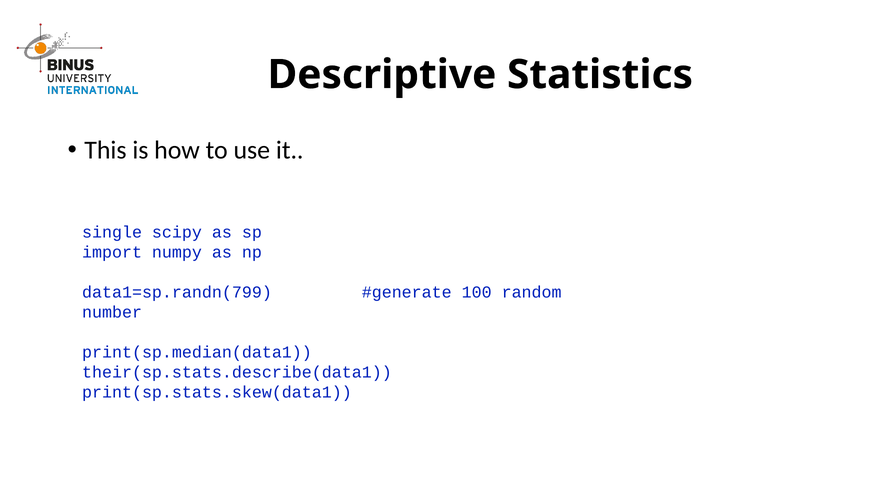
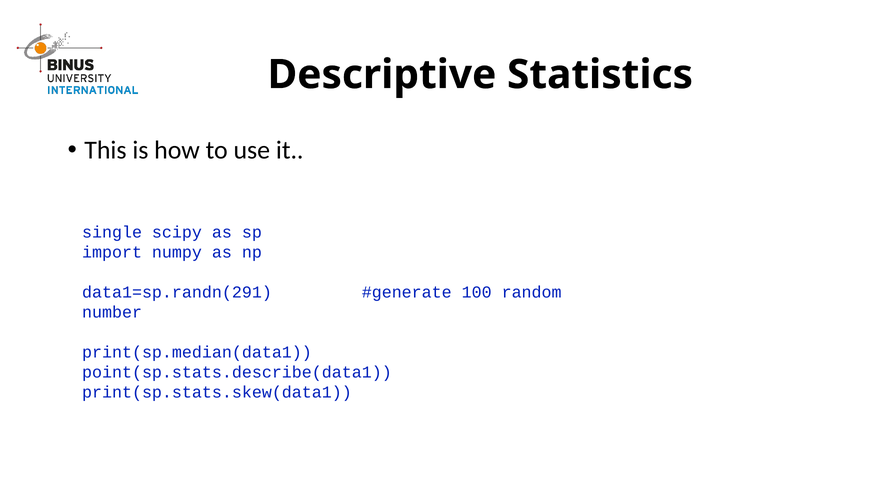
data1=sp.randn(799: data1=sp.randn(799 -> data1=sp.randn(291 (177, 292)
their(sp.stats.describe(data1: their(sp.stats.describe(data1 -> point(sp.stats.describe(data1 (237, 372)
